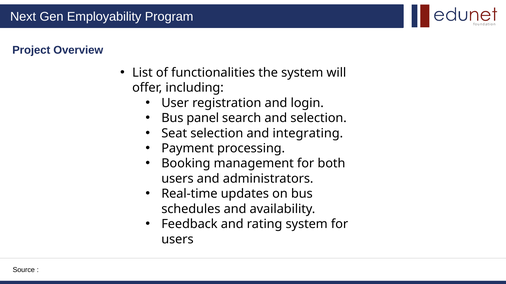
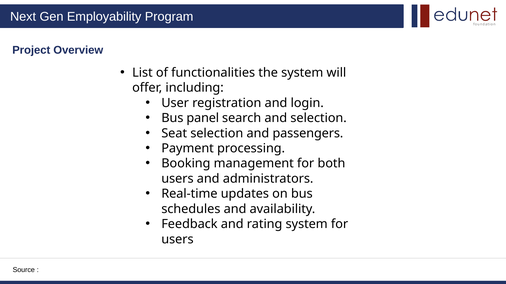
integrating: integrating -> passengers (308, 134)
